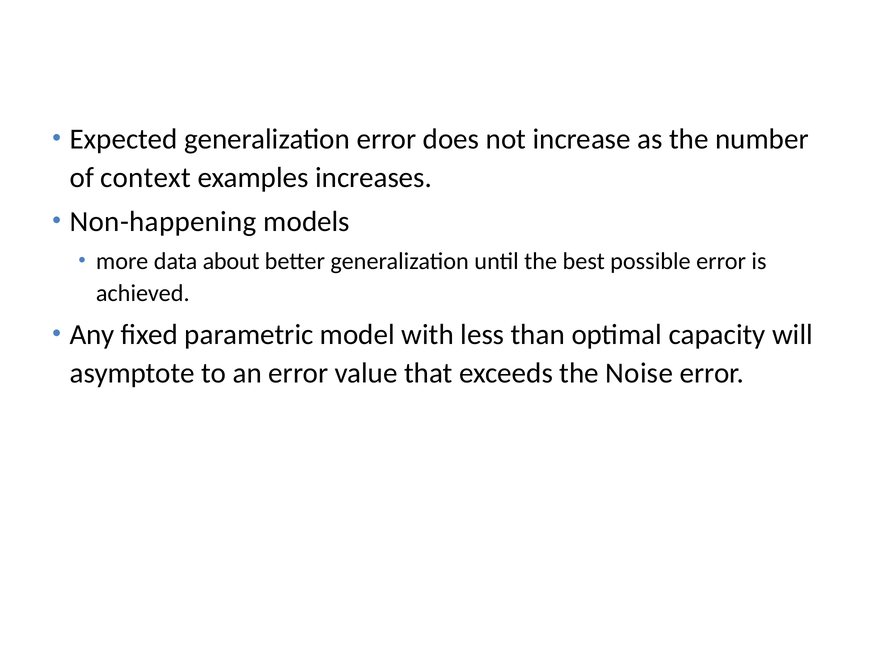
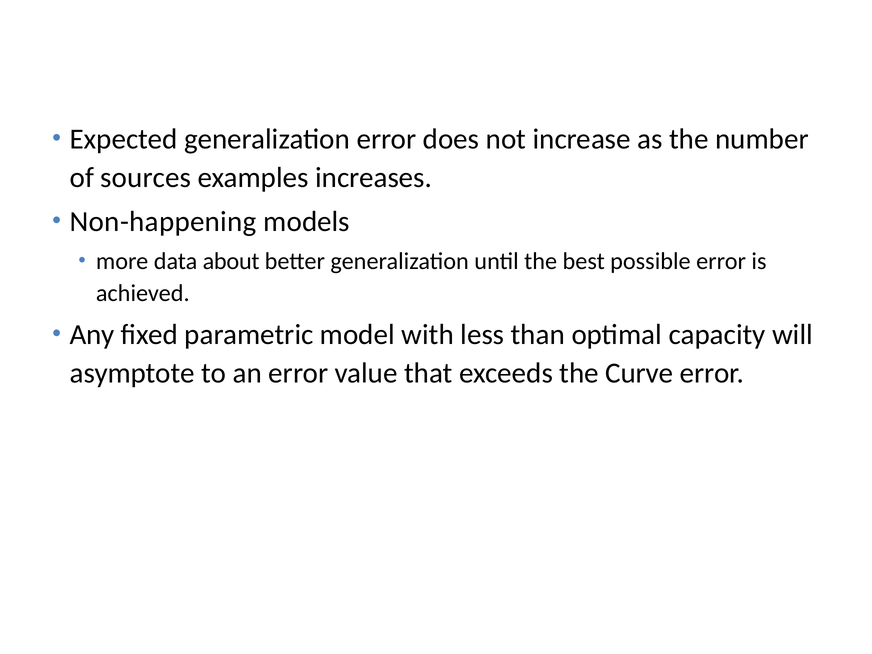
context: context -> sources (146, 178)
Noise: Noise -> Curve (639, 373)
